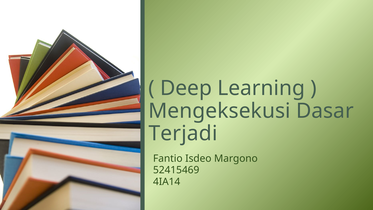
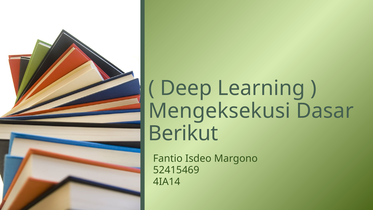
Terjadi: Terjadi -> Berikut (183, 133)
